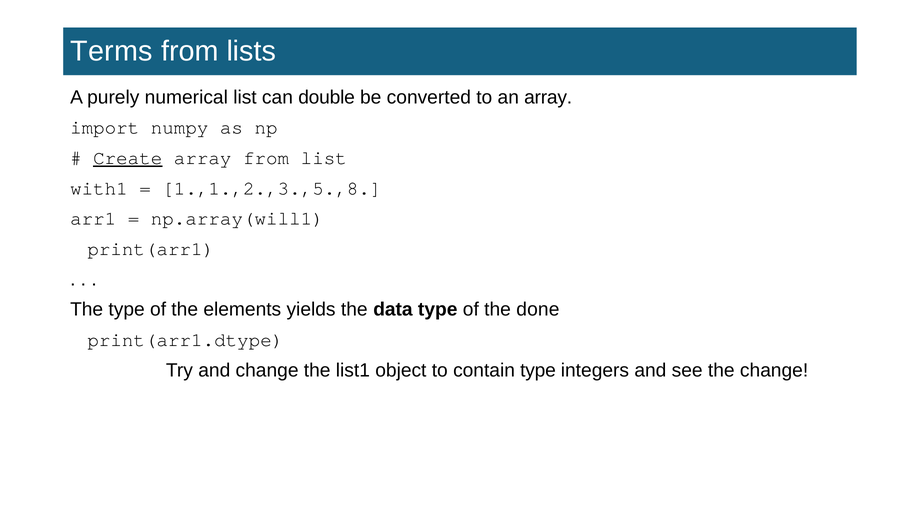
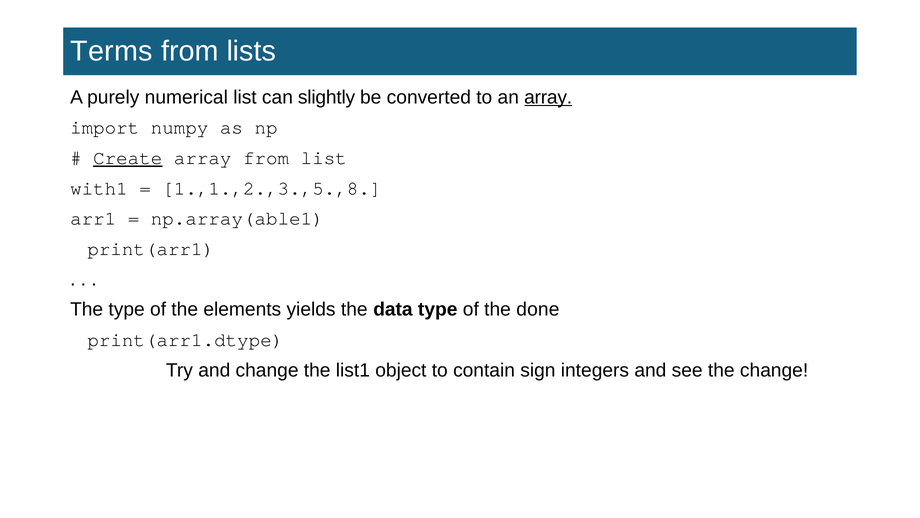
double: double -> slightly (327, 97)
array underline: none -> present (548, 97)
np.array(will1: np.array(will1 -> np.array(able1 (237, 218)
contain type: type -> sign (538, 370)
